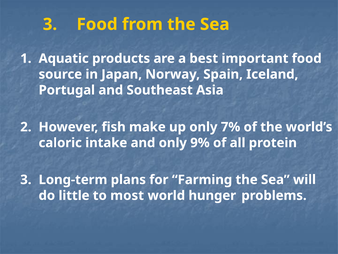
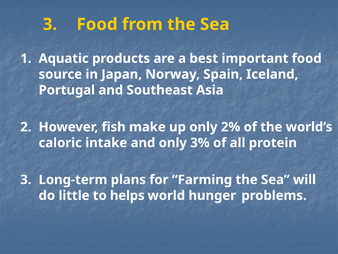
7%: 7% -> 2% (231, 127)
9%: 9% -> 3% (200, 143)
most: most -> helps (127, 195)
